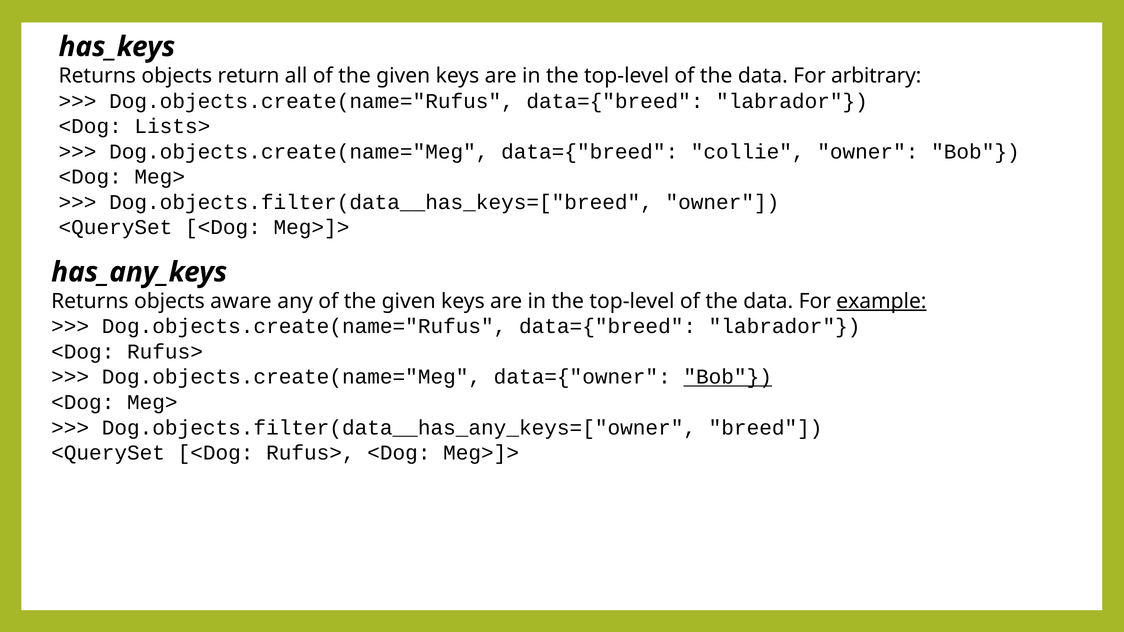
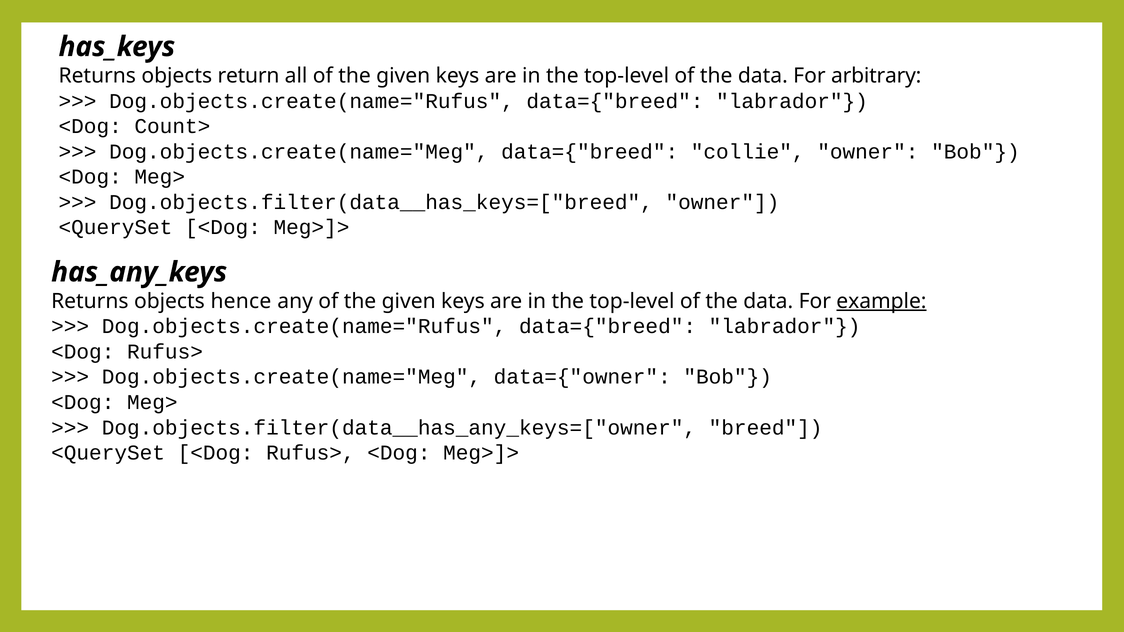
Lists>: Lists> -> Count> (172, 126)
aware: aware -> hence (241, 301)
Bob underline: present -> none (728, 377)
